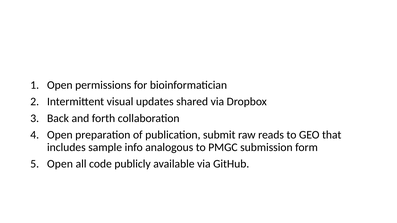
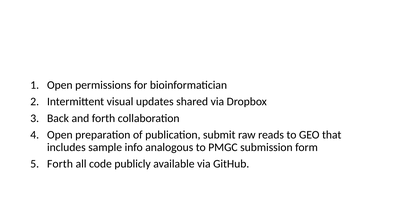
Open: Open -> Forth (60, 164)
